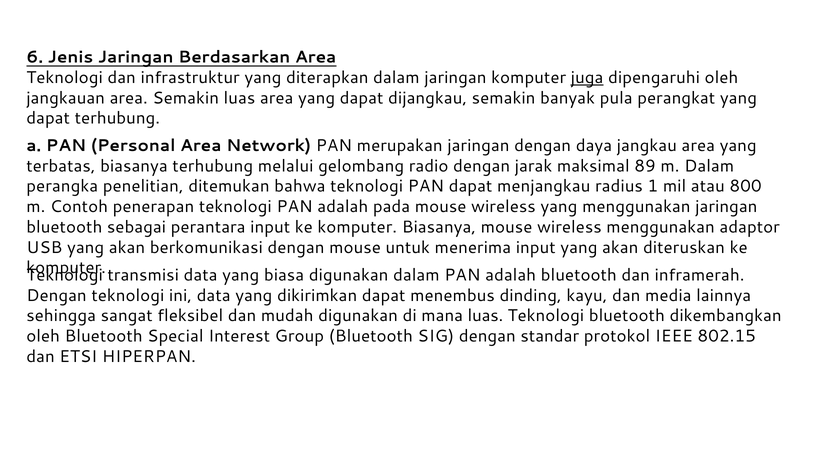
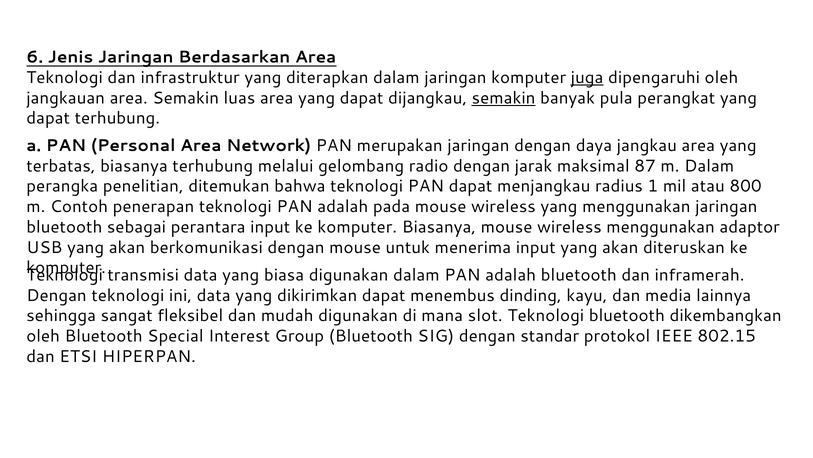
semakin underline: none -> present (504, 98)
89: 89 -> 87 (645, 166)
mana luas: luas -> slot (485, 315)
